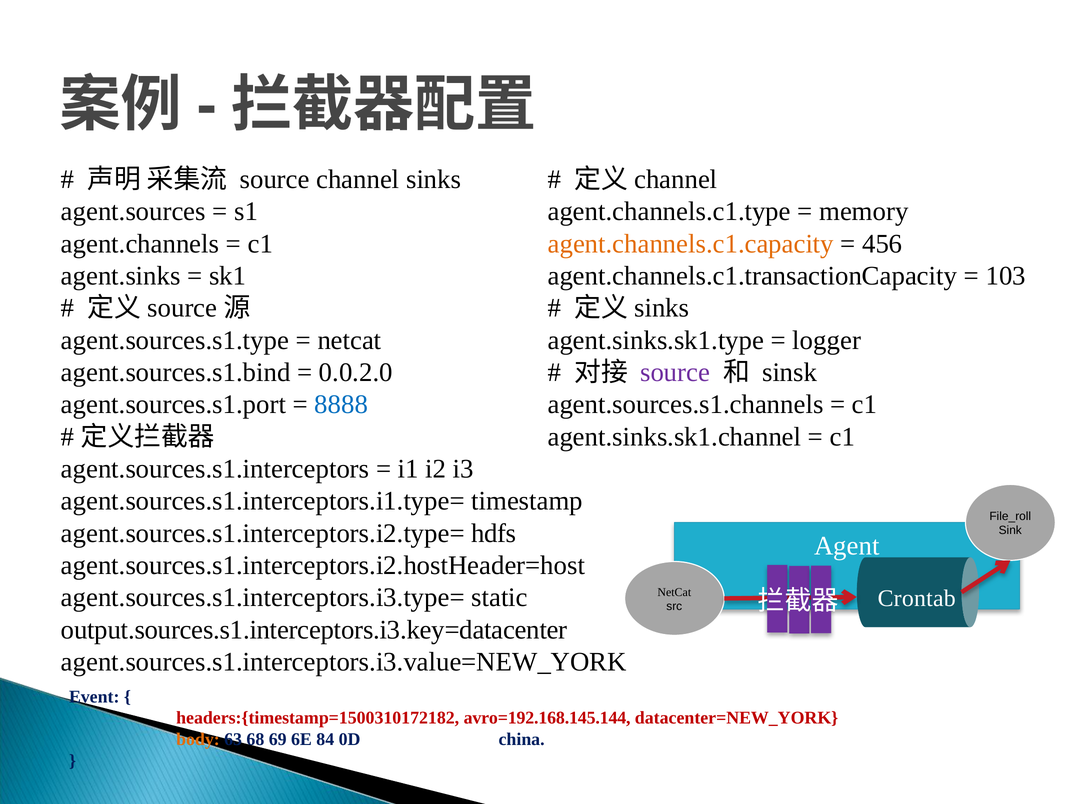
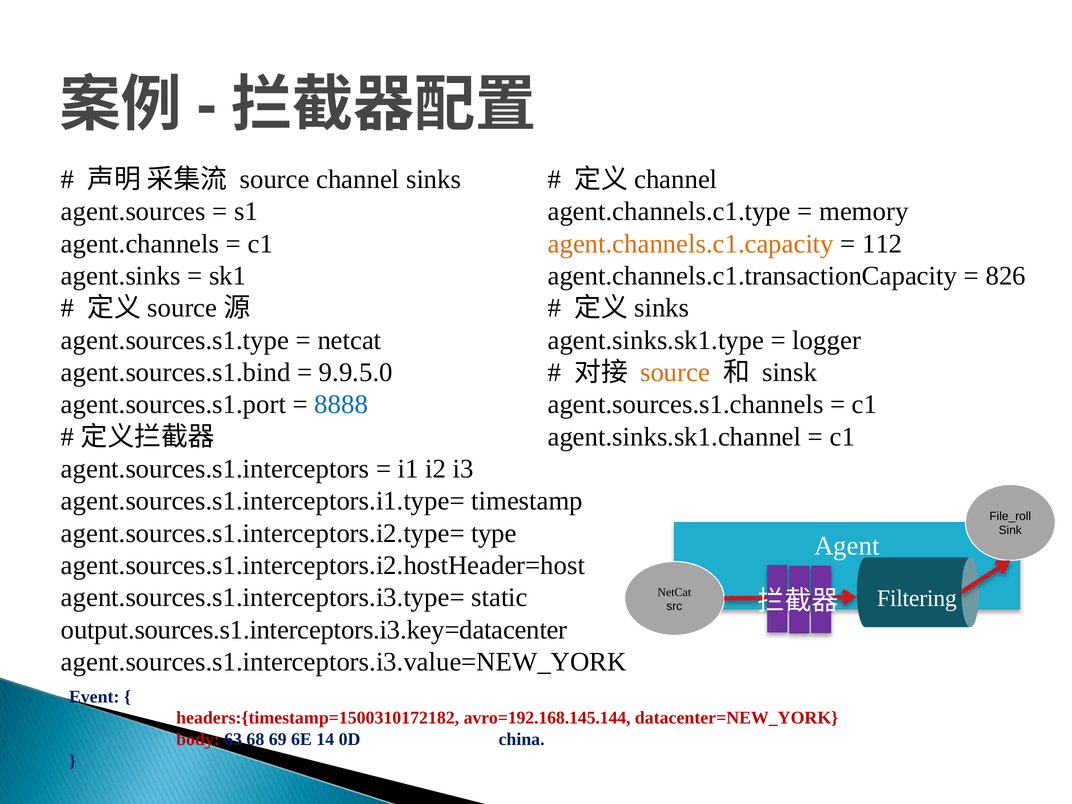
456: 456 -> 112 (882, 244)
103: 103 -> 826 (1006, 276)
0.0.2.0: 0.0.2.0 -> 9.9.5.0 (356, 372)
source colour: purple -> orange (675, 372)
hdfs: hdfs -> type (494, 533)
Crontab: Crontab -> Filtering (917, 598)
body colour: orange -> red (198, 740)
84: 84 -> 14 (325, 740)
